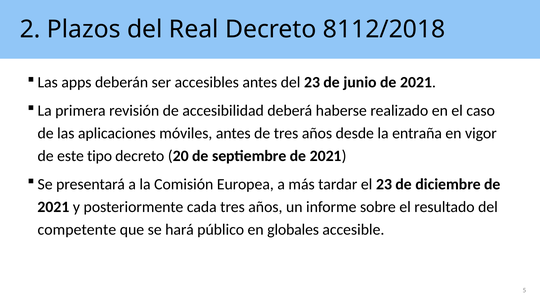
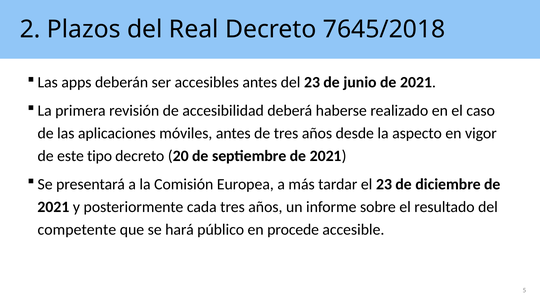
8112/2018: 8112/2018 -> 7645/2018 (384, 29)
entraña: entraña -> aspecto (417, 133)
globales: globales -> procede (293, 229)
